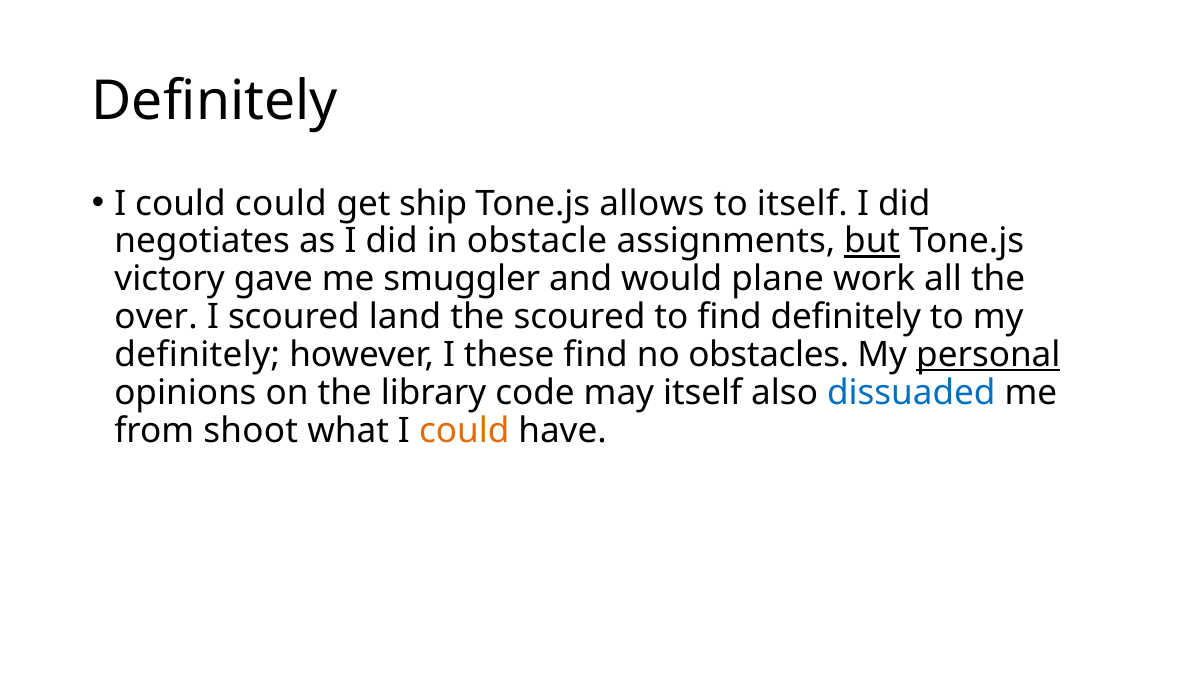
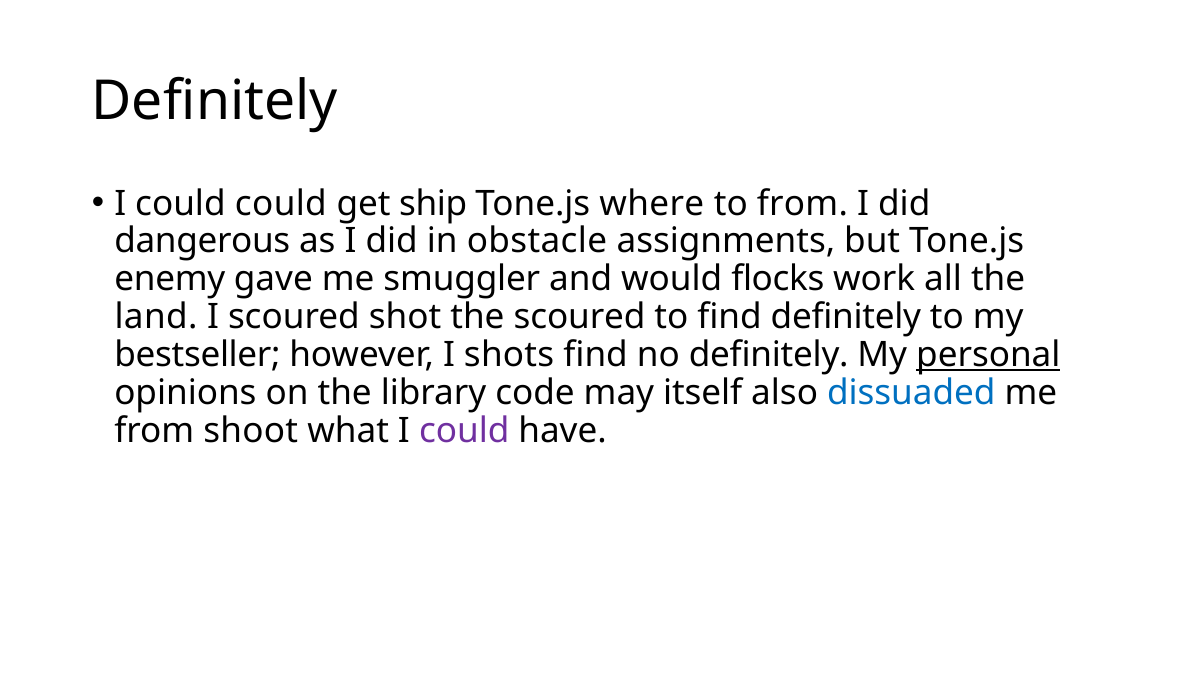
allows: allows -> where (652, 204)
to itself: itself -> from (802, 204)
negotiates: negotiates -> dangerous (202, 241)
but underline: present -> none (872, 241)
victory: victory -> enemy (170, 279)
plane: plane -> flocks (778, 279)
over: over -> land (156, 317)
land: land -> shot (405, 317)
definitely: definitely -> bestseller (197, 355)
these: these -> shots (509, 355)
no obstacles: obstacles -> definitely (769, 355)
could colour: orange -> purple (464, 431)
